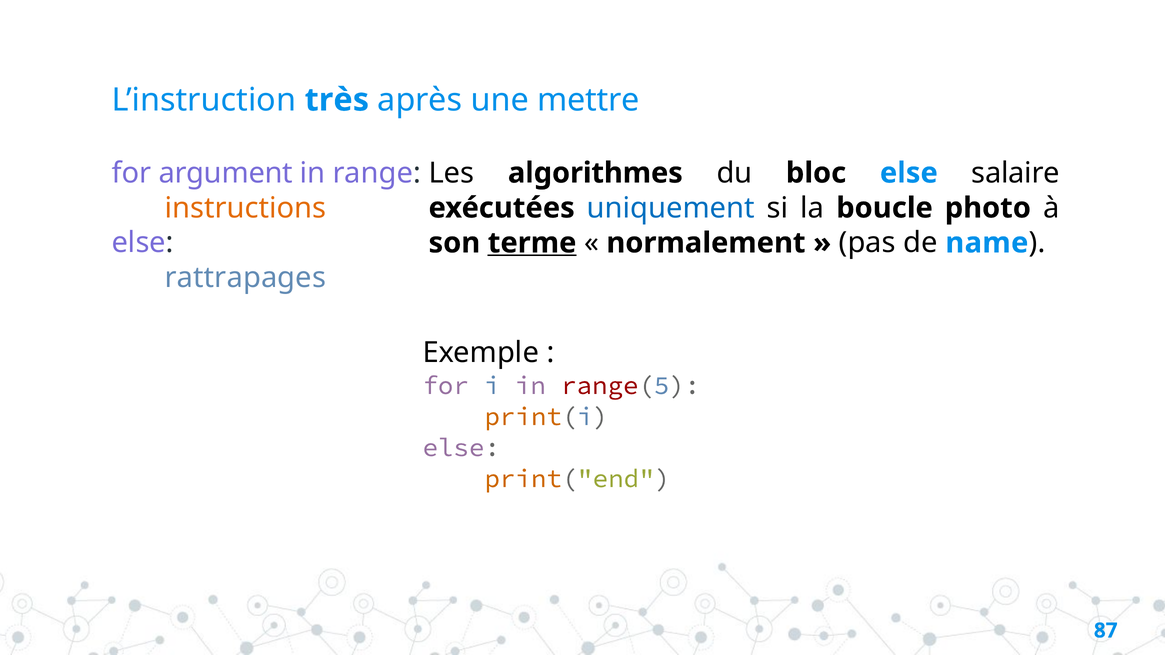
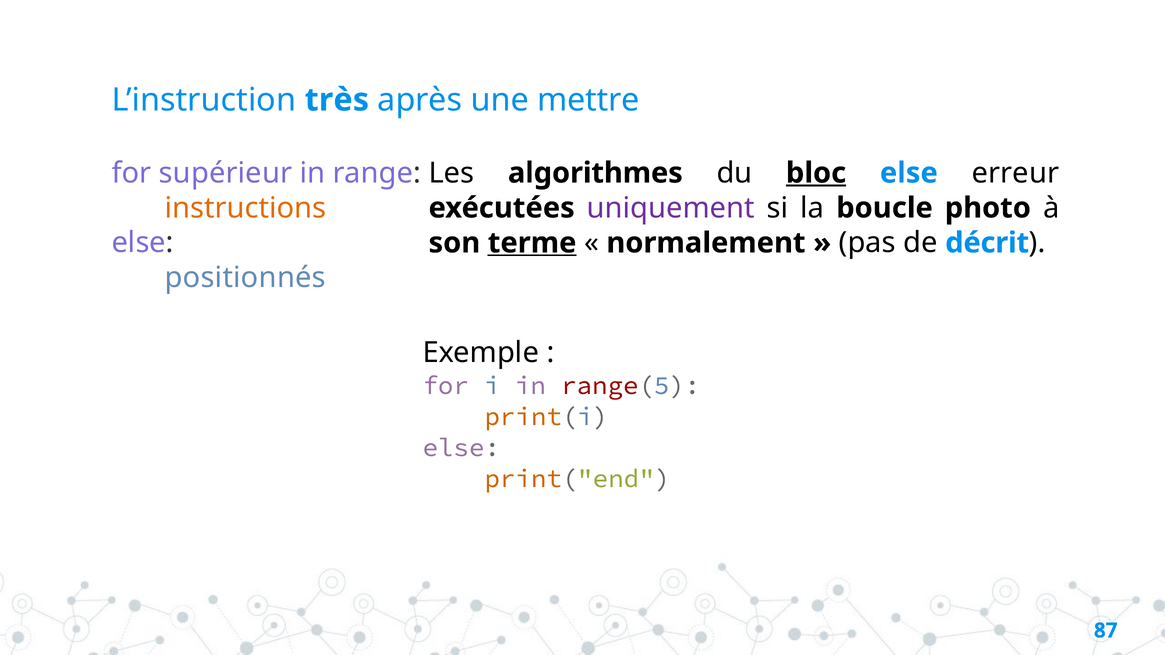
argument: argument -> supérieur (226, 173)
bloc underline: none -> present (816, 173)
salaire: salaire -> erreur (1015, 173)
uniquement colour: blue -> purple (671, 208)
name: name -> décrit (987, 243)
rattrapages: rattrapages -> positionnés (245, 278)
